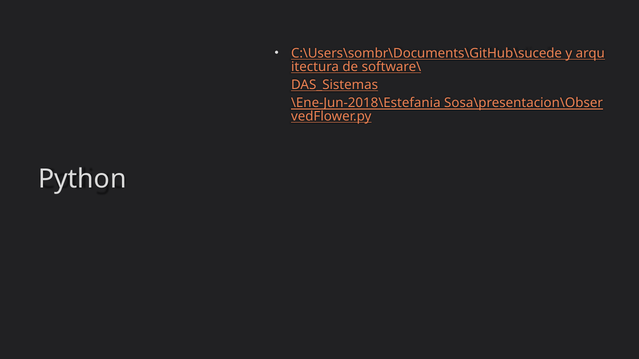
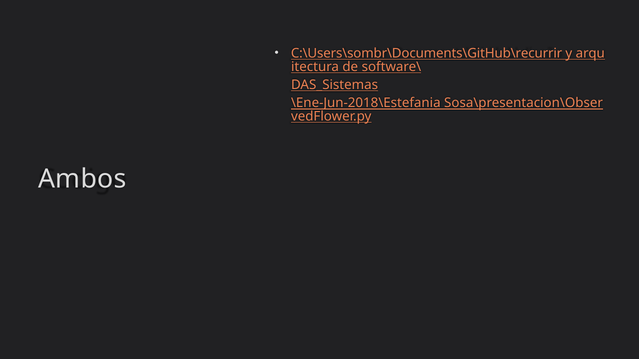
C:\Users\sombr\Documents\GitHub\sucede: C:\Users\sombr\Documents\GitHub\sucede -> C:\Users\sombr\Documents\GitHub\recurrir (427, 53)
Python: Python -> Ambos (82, 179)
